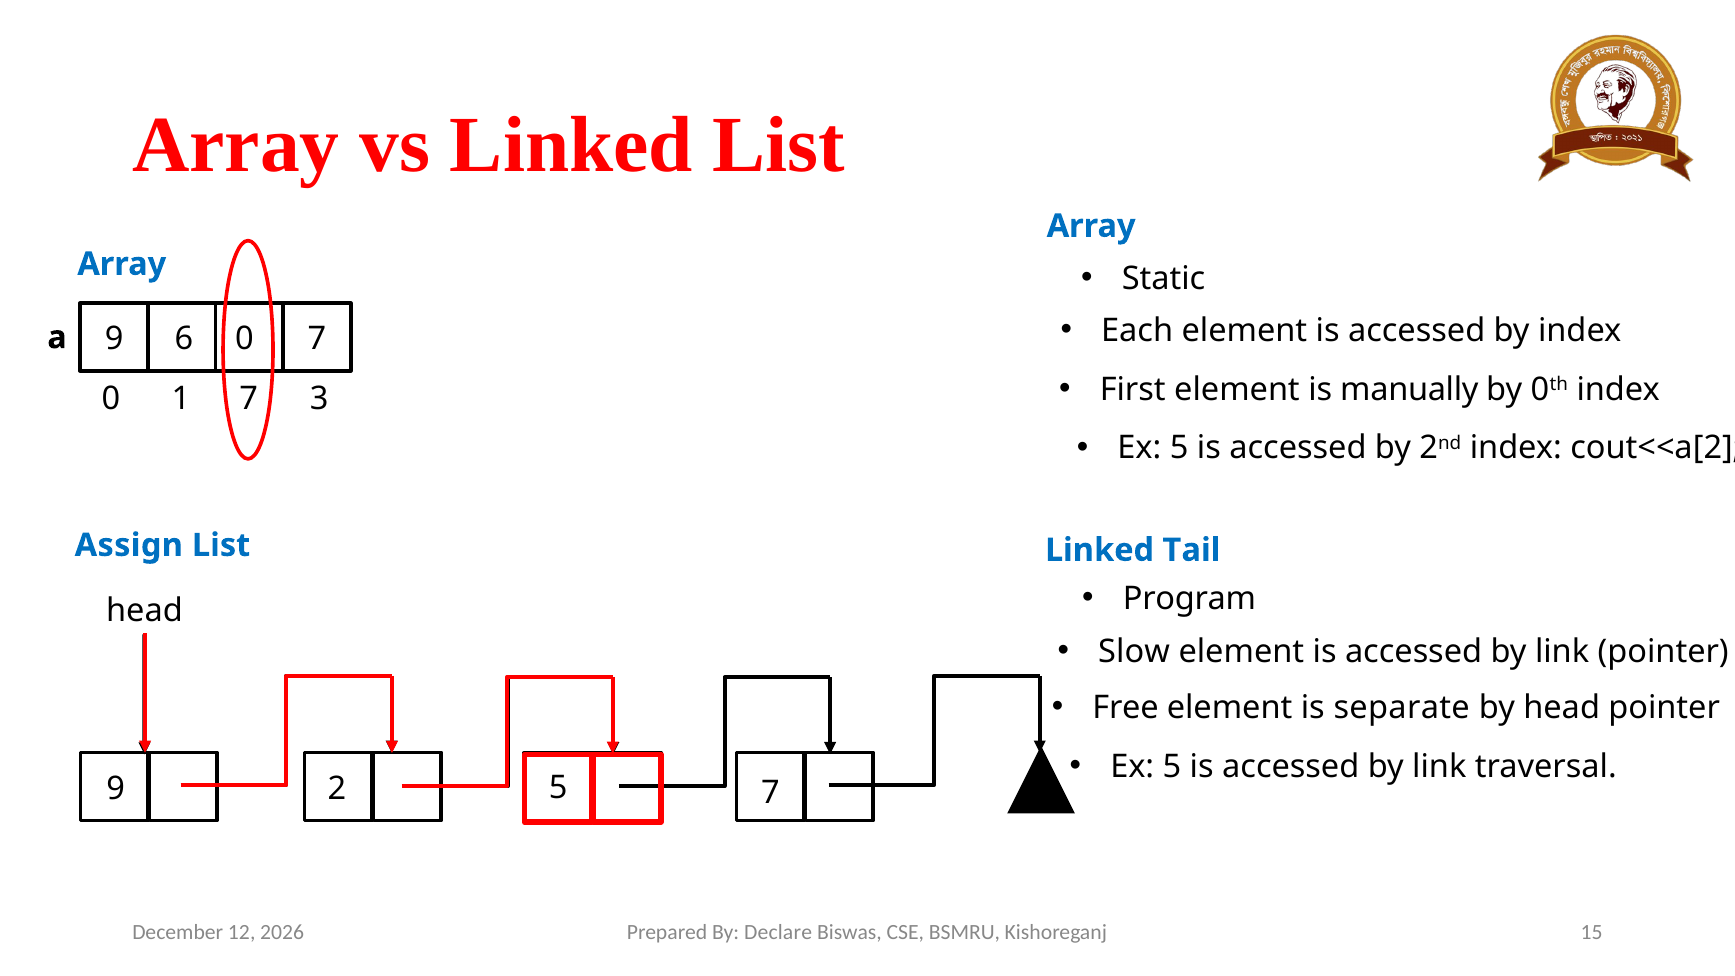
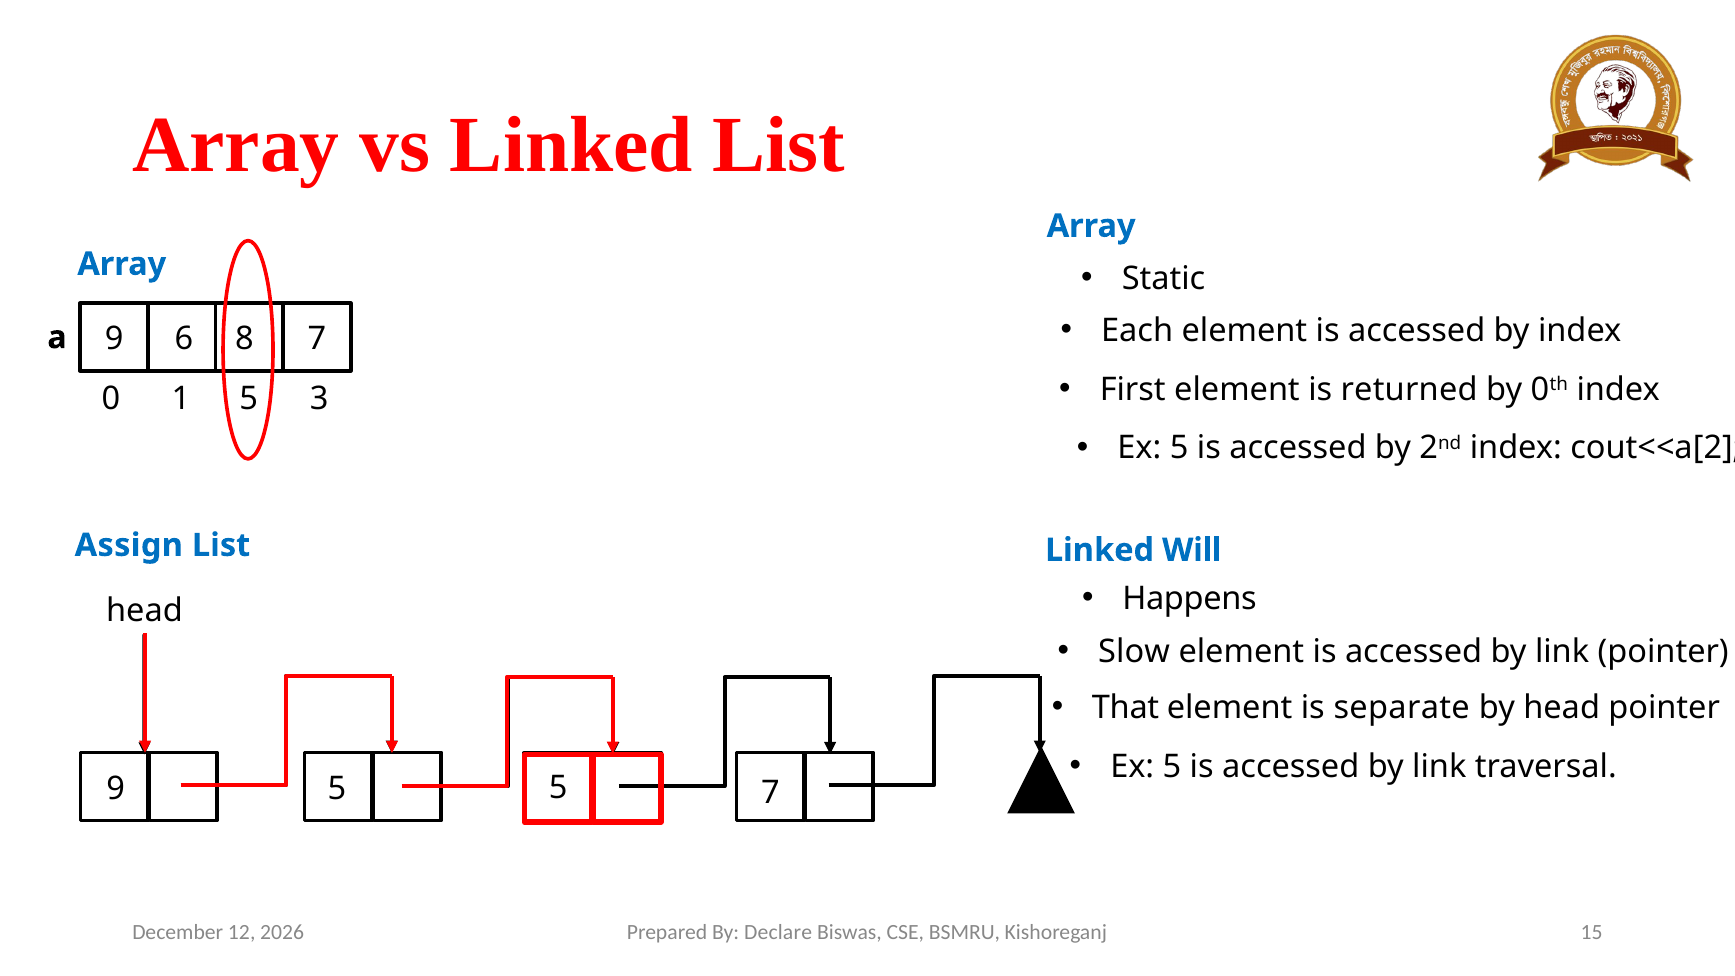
6 0: 0 -> 8 (245, 339)
manually: manually -> returned (1409, 390)
1 7: 7 -> 5 (249, 399)
Tail: Tail -> Will (1192, 550)
Program: Program -> Happens (1189, 599)
Free: Free -> That (1126, 707)
9 2: 2 -> 5 (337, 788)
